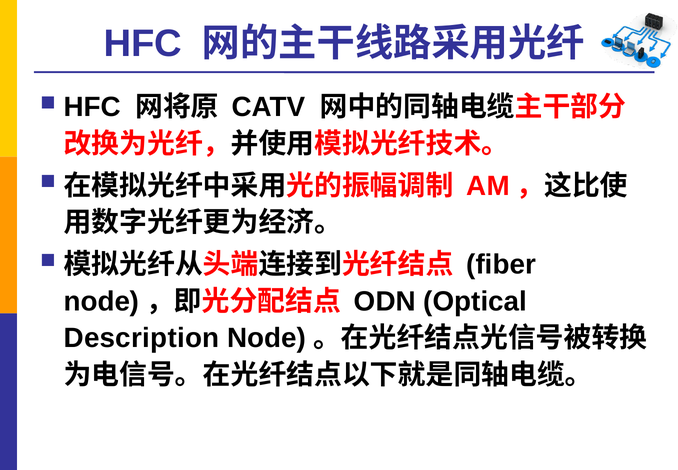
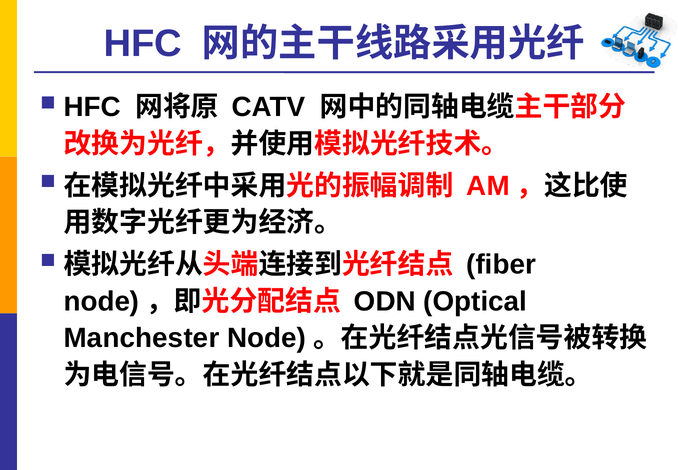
Description: Description -> Manchester (142, 338)
